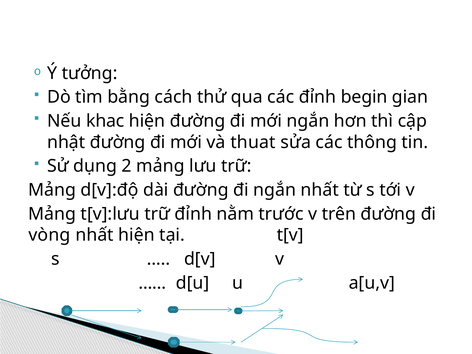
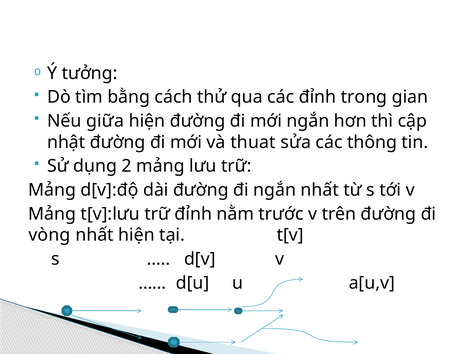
begin: begin -> trong (364, 97)
khac: khac -> giữa (105, 121)
